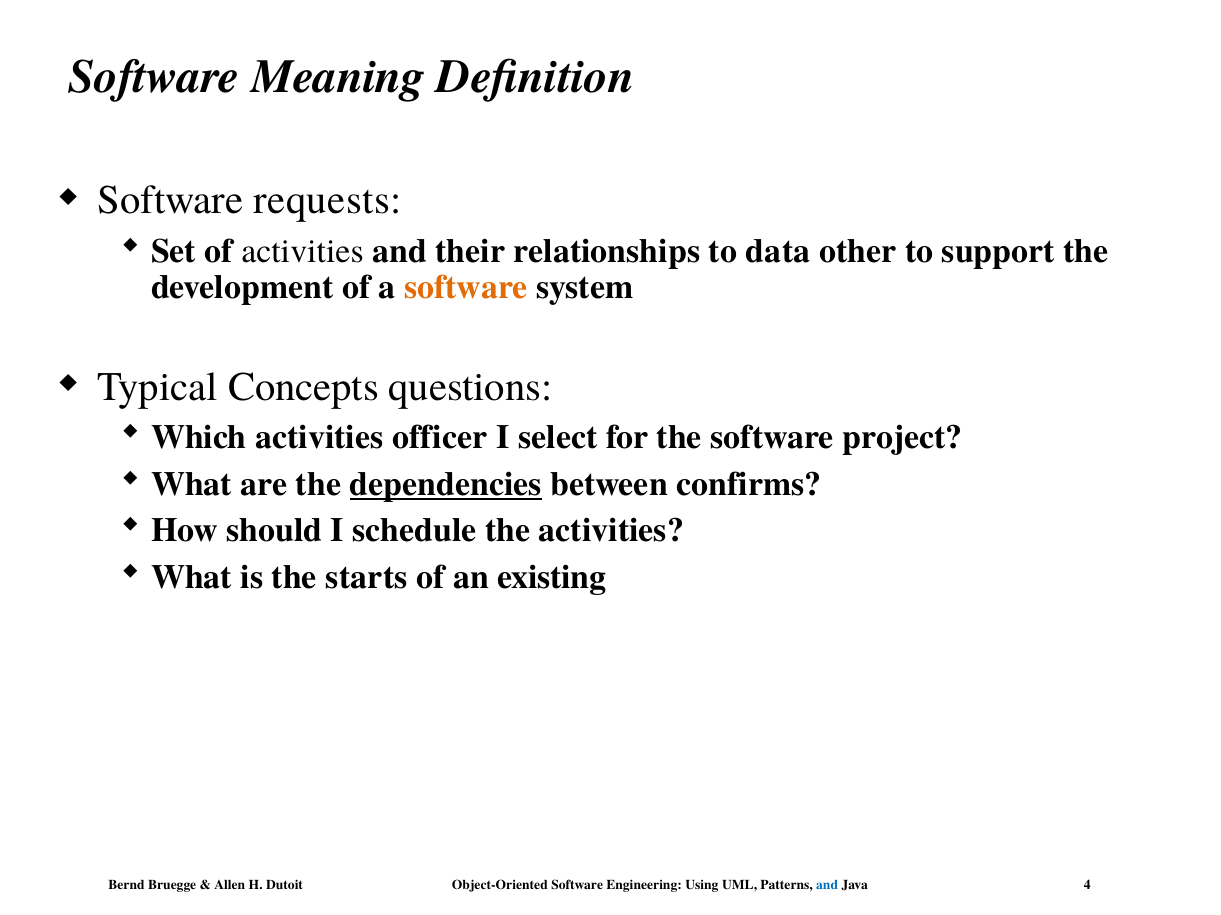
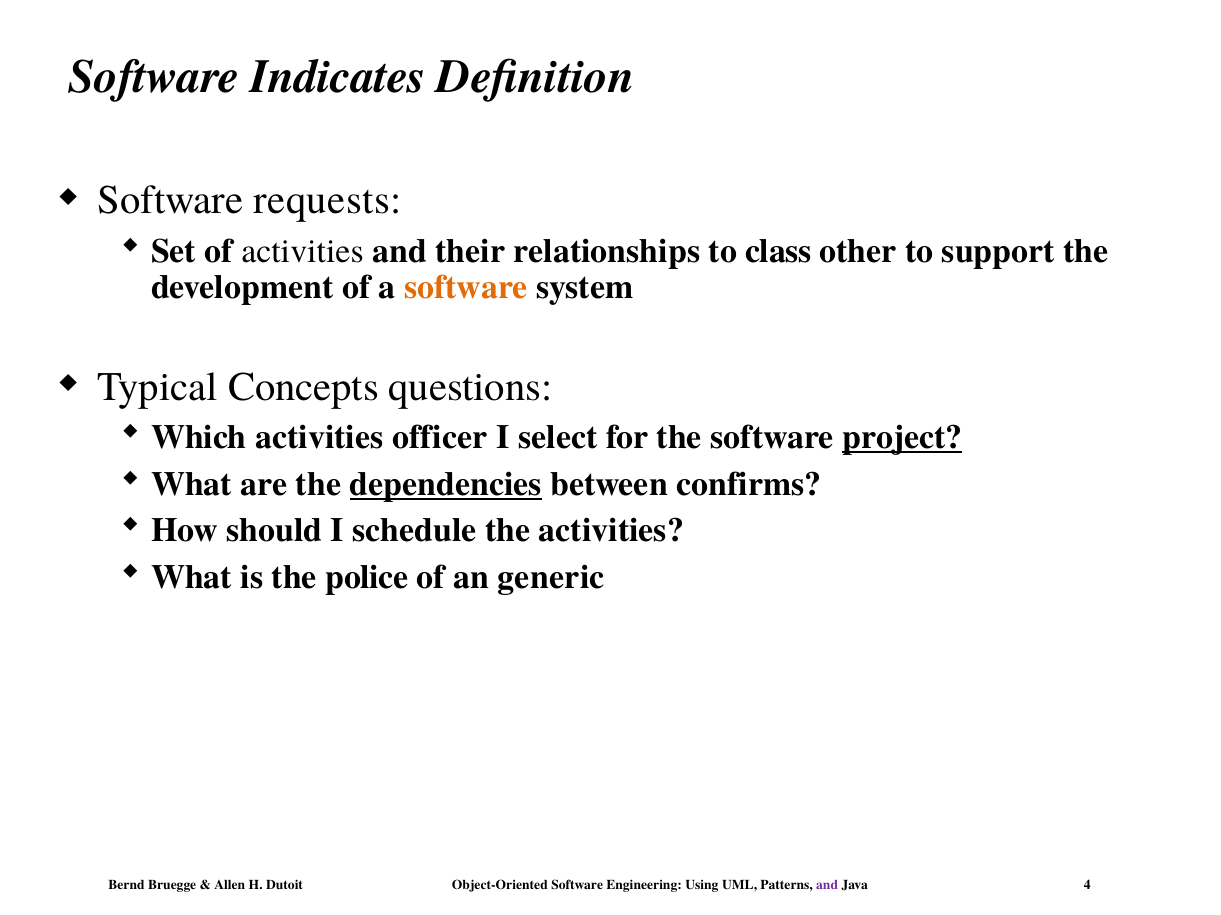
Meaning: Meaning -> Indicates (339, 76)
data: data -> class (779, 251)
project underline: none -> present (902, 438)
starts: starts -> police (367, 578)
existing: existing -> generic (551, 578)
and colour: blue -> purple (827, 886)
